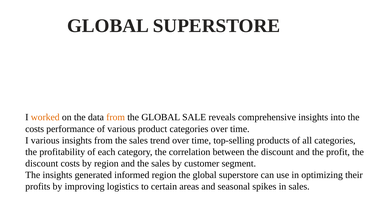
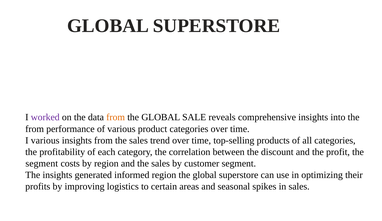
worked colour: orange -> purple (45, 117)
costs: costs -> from (35, 129)
discount: discount -> segment (42, 163)
